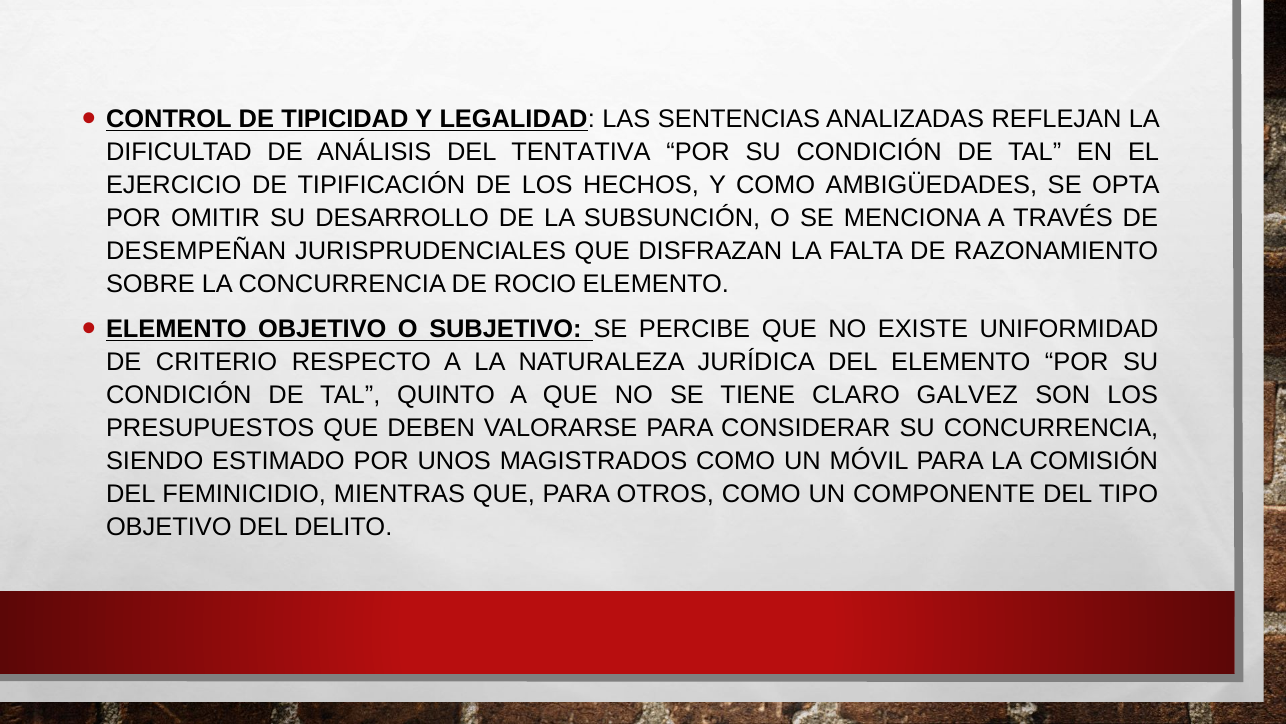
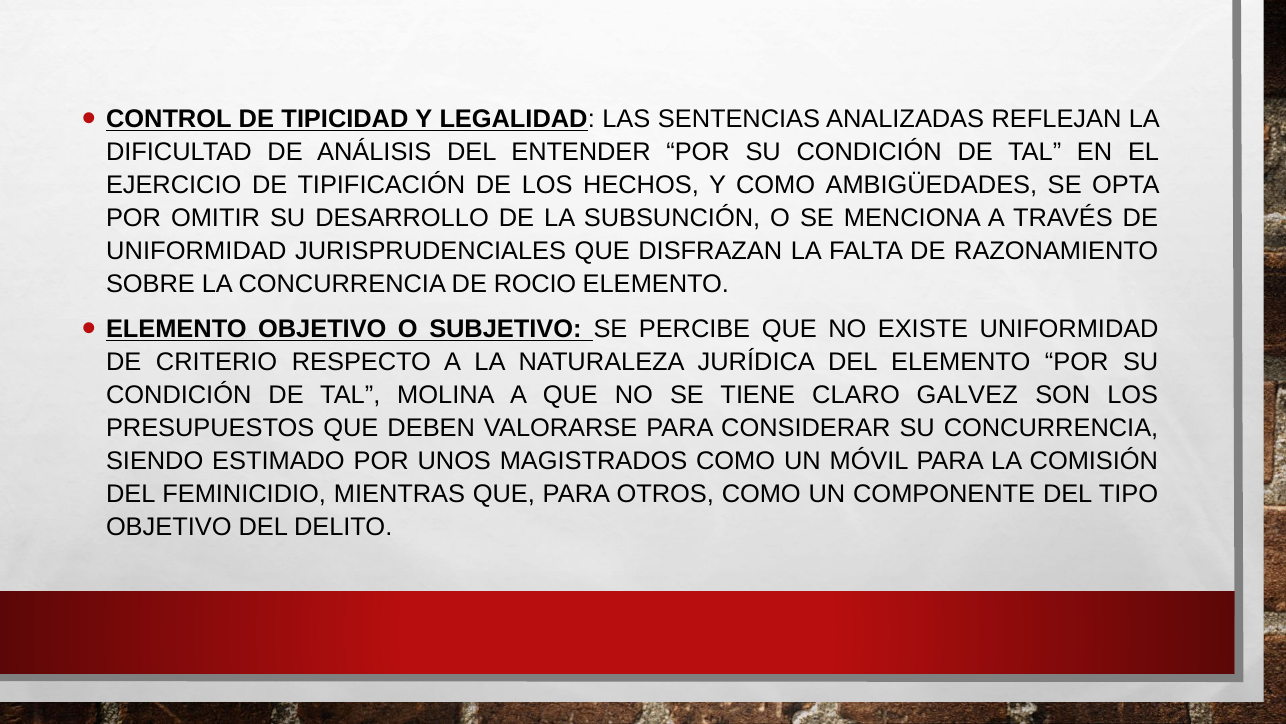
TENTATIVA: TENTATIVA -> ENTENDER (581, 152)
DESEMPEÑAN: DESEMPEÑAN -> UNIFORMIDAD (196, 251)
QUINTO: QUINTO -> MOLINA (446, 395)
